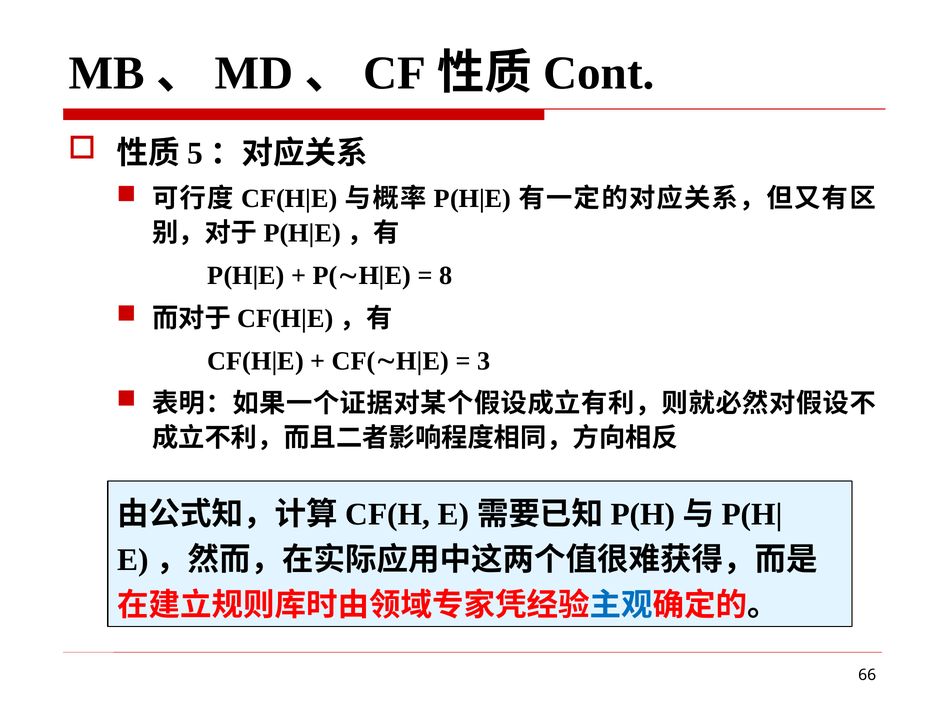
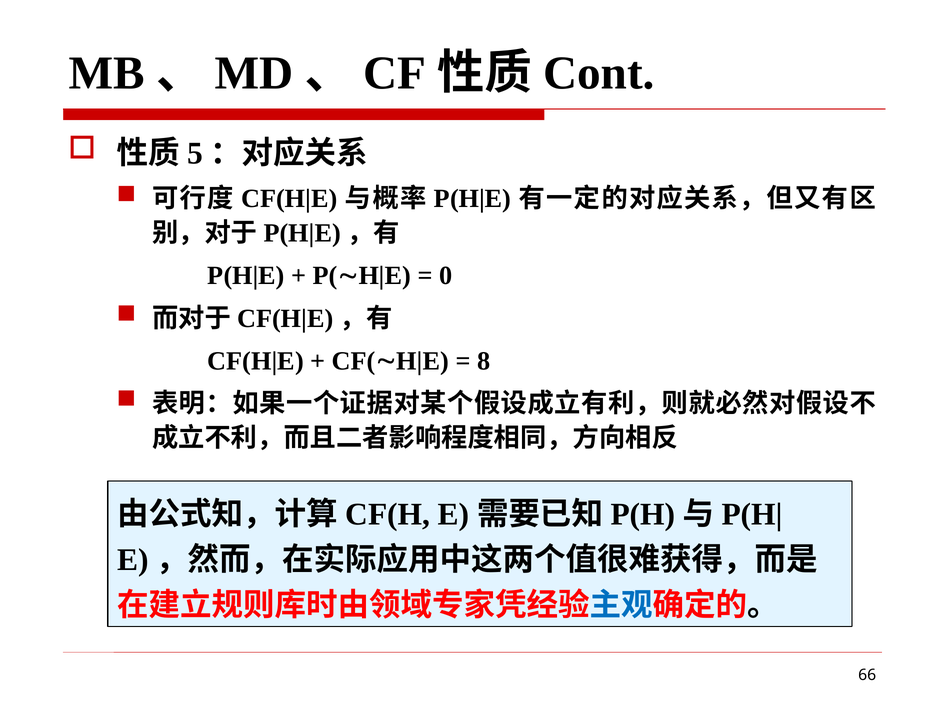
8: 8 -> 0 (446, 276)
3: 3 -> 8 (484, 361)
